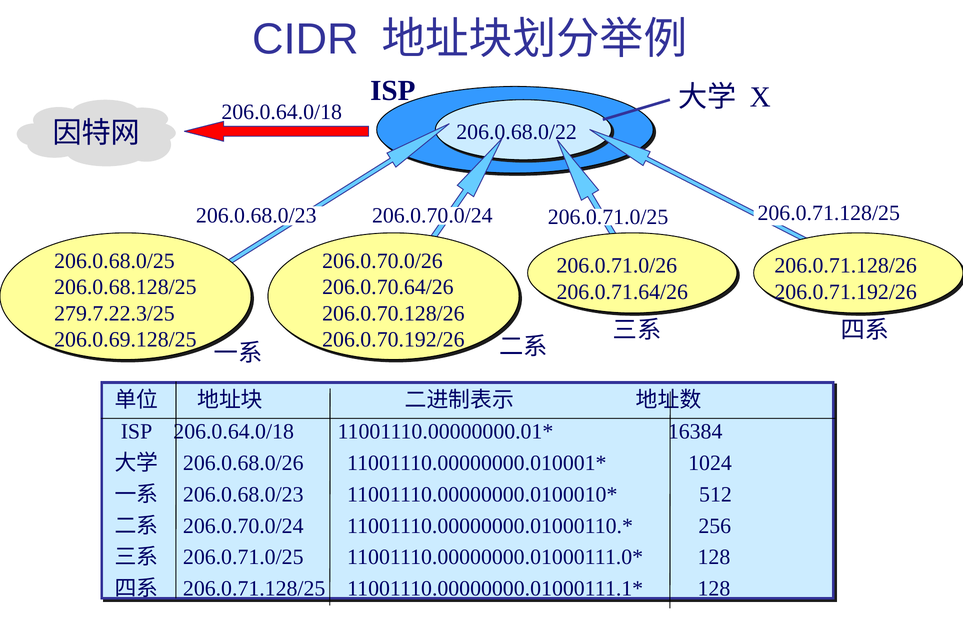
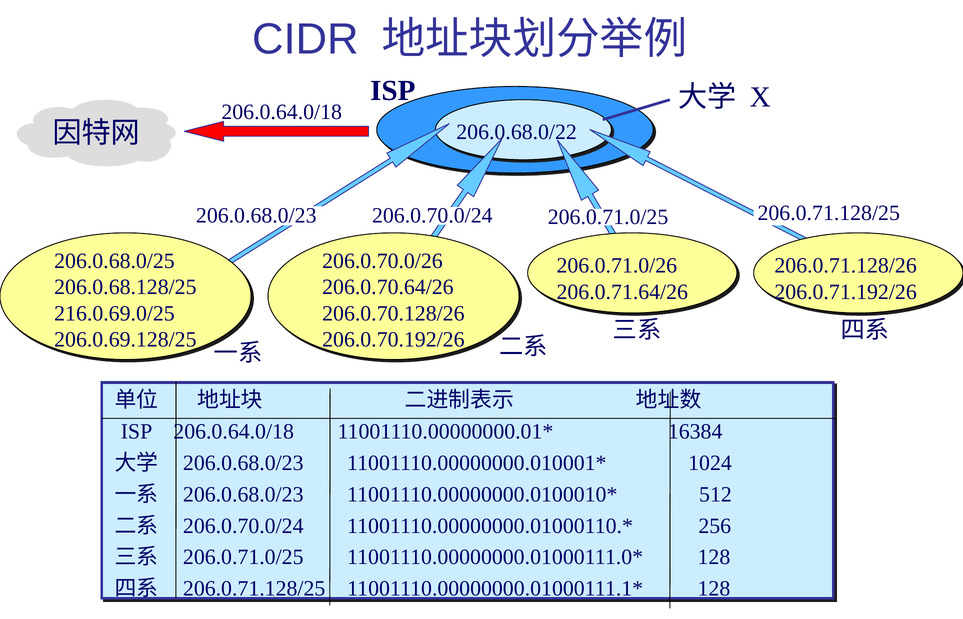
279.7.22.3/25: 279.7.22.3/25 -> 216.0.69.0/25 (114, 313)
206.0.68.0/26: 206.0.68.0/26 -> 206.0.68.0/23 (243, 463)
